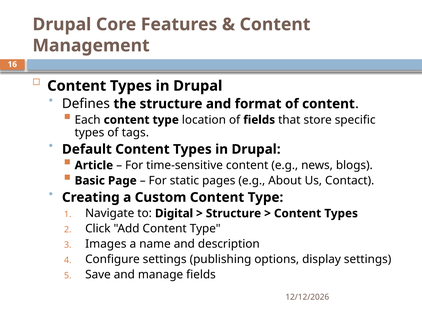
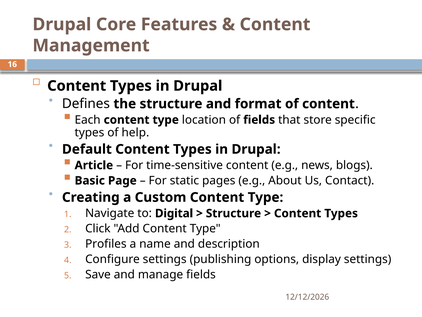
tags: tags -> help (135, 132)
Images: Images -> Profiles (106, 244)
